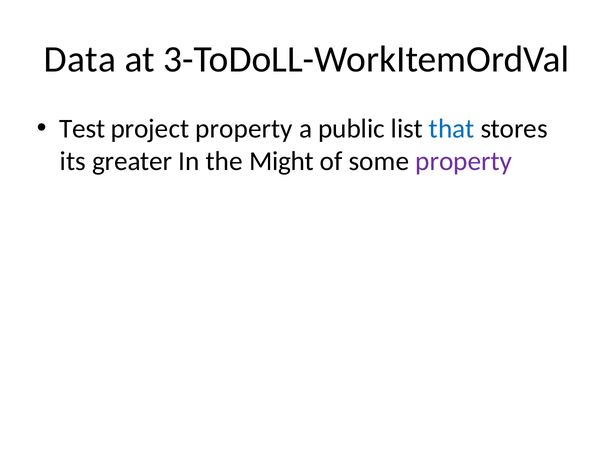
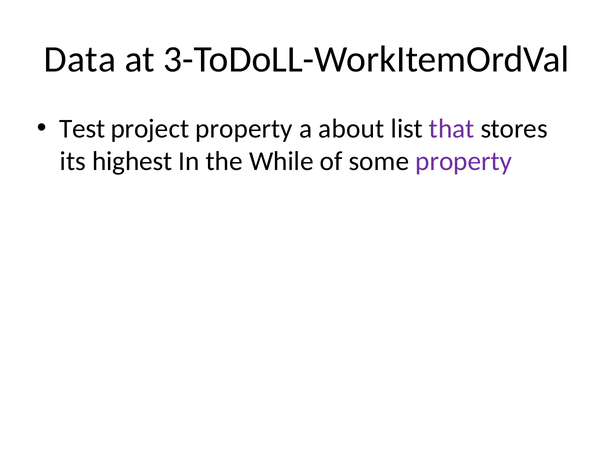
public: public -> about (351, 129)
that colour: blue -> purple (452, 129)
greater: greater -> highest (132, 162)
Might: Might -> While (281, 162)
